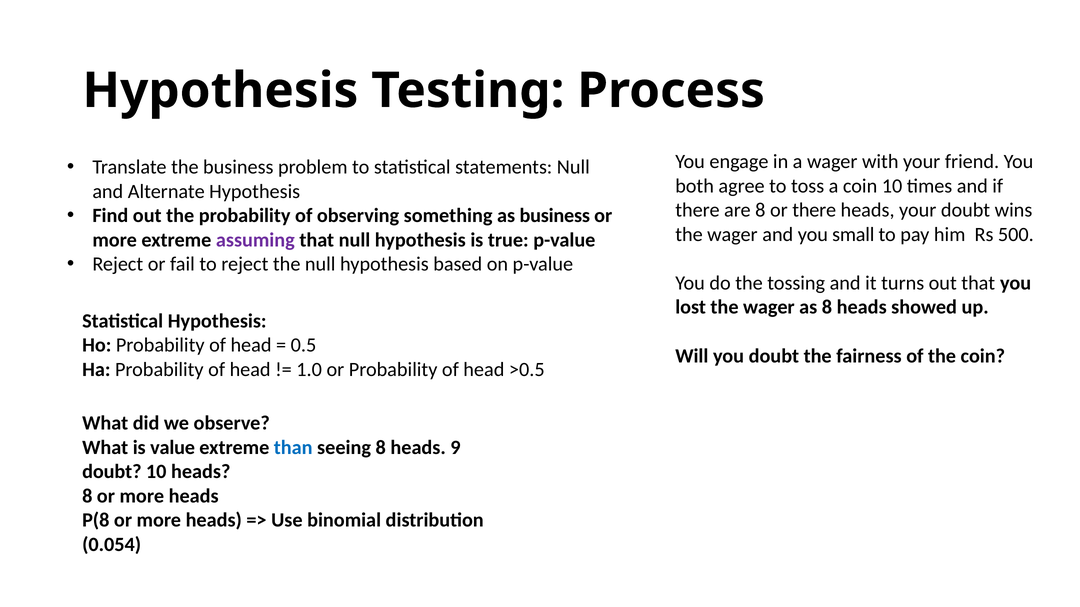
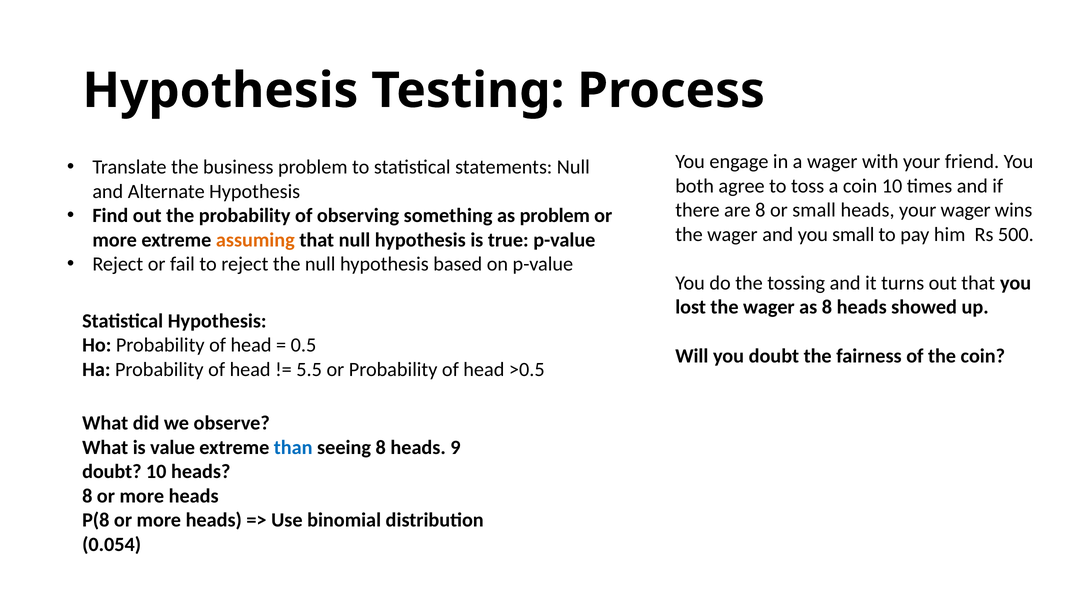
or there: there -> small (814, 210)
your doubt: doubt -> wager (966, 210)
as business: business -> problem (555, 216)
assuming colour: purple -> orange (255, 240)
1.0: 1.0 -> 5.5 (309, 370)
